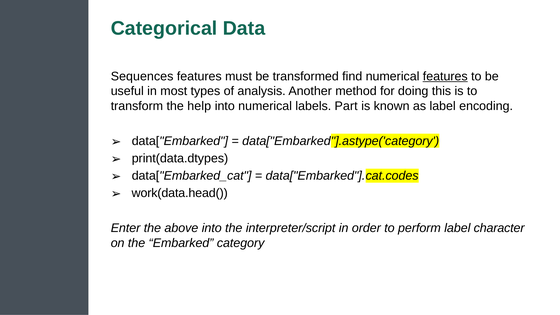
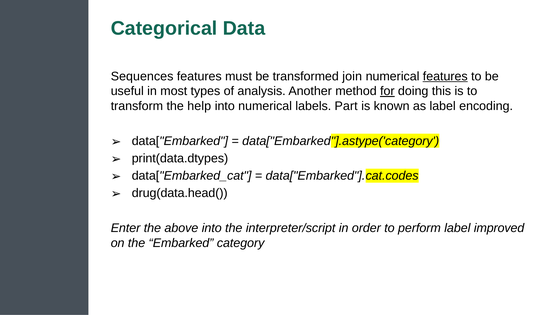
find: find -> join (352, 76)
for underline: none -> present (387, 91)
work(data.head(: work(data.head( -> drug(data.head( (180, 193)
character: character -> improved (499, 228)
